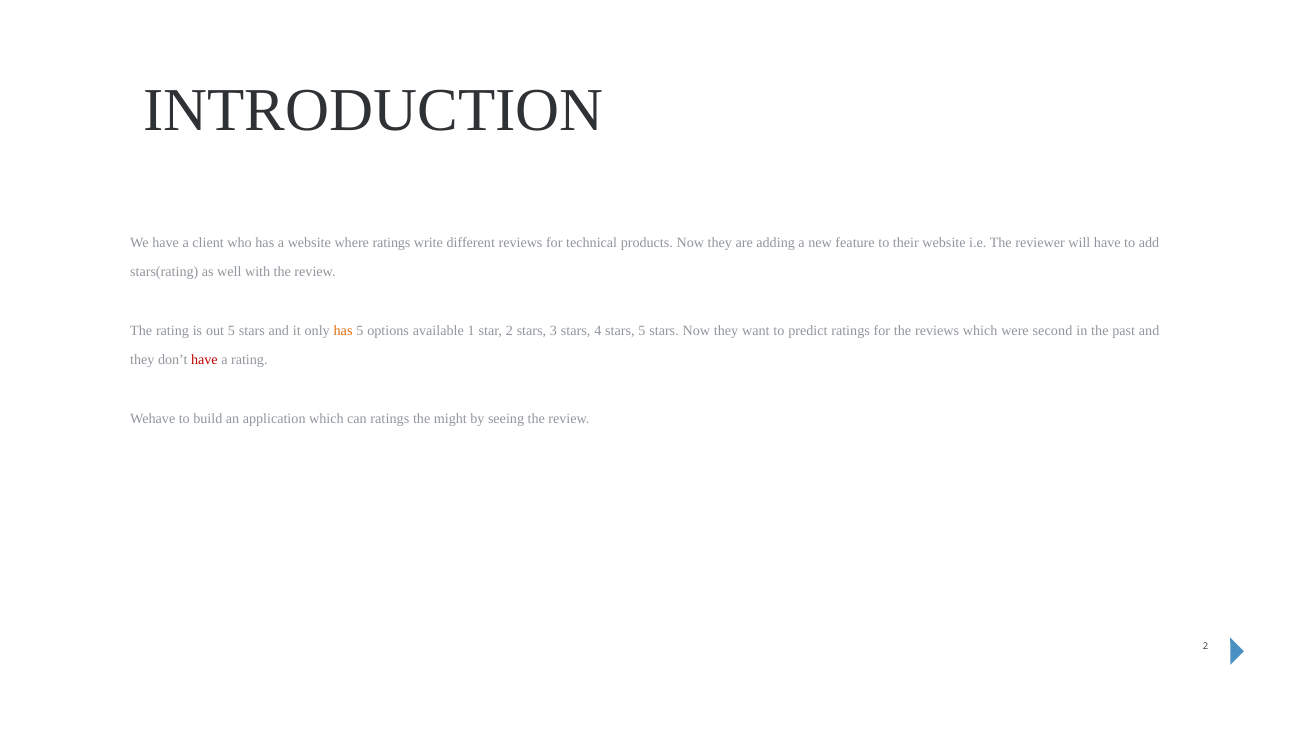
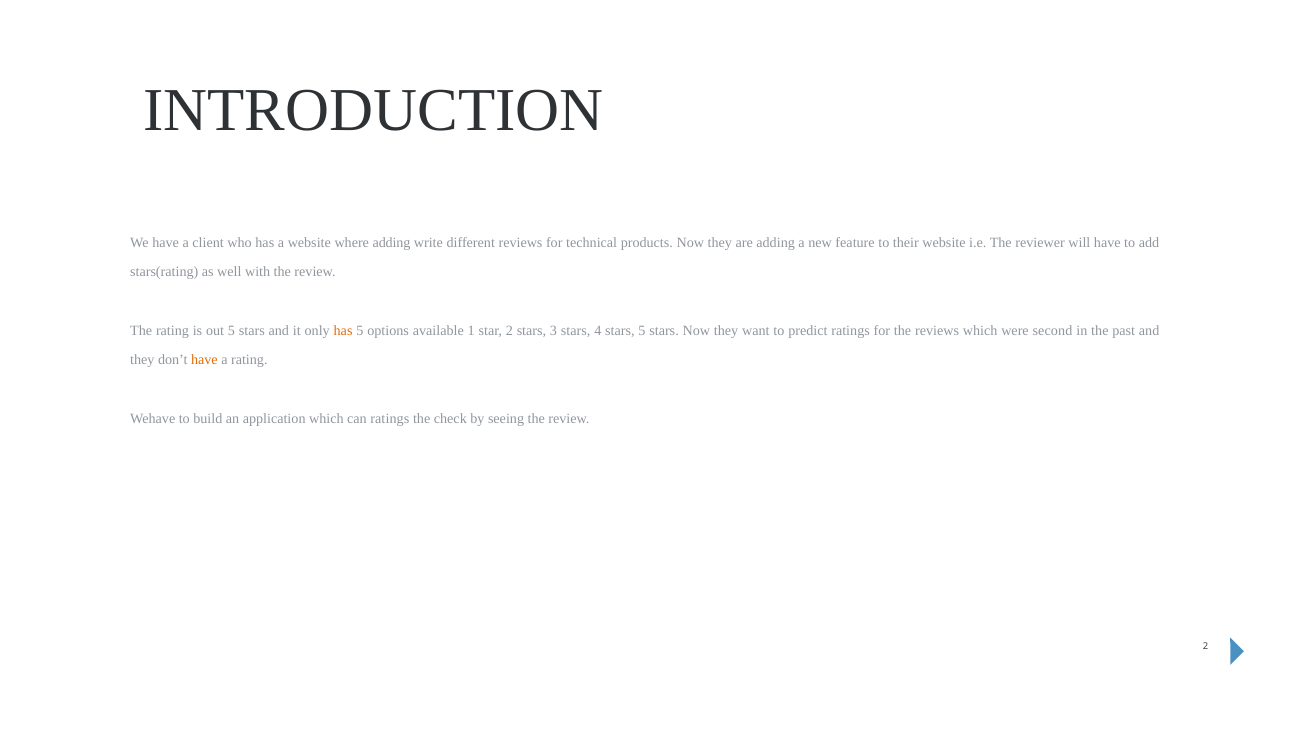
where ratings: ratings -> adding (392, 243)
have colour: red -> orange (204, 360)
might: might -> check (450, 419)
